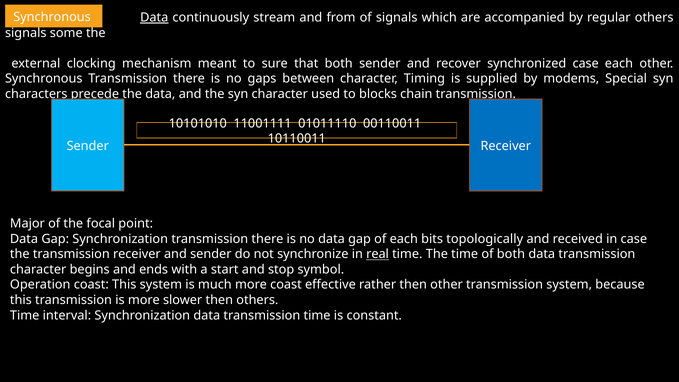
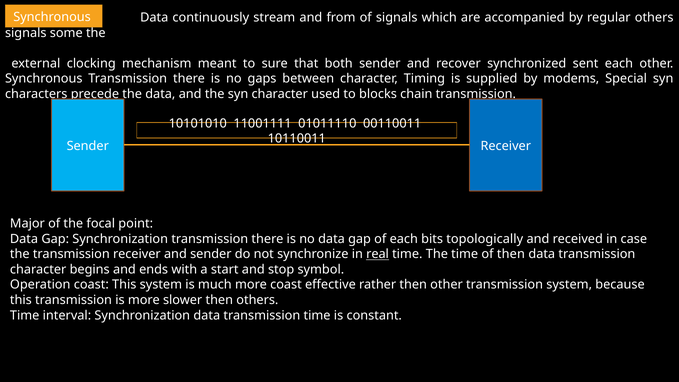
Data underline: present -> none (154, 18)
synchronized case: case -> sent (586, 63)
of both: both -> then (511, 254)
